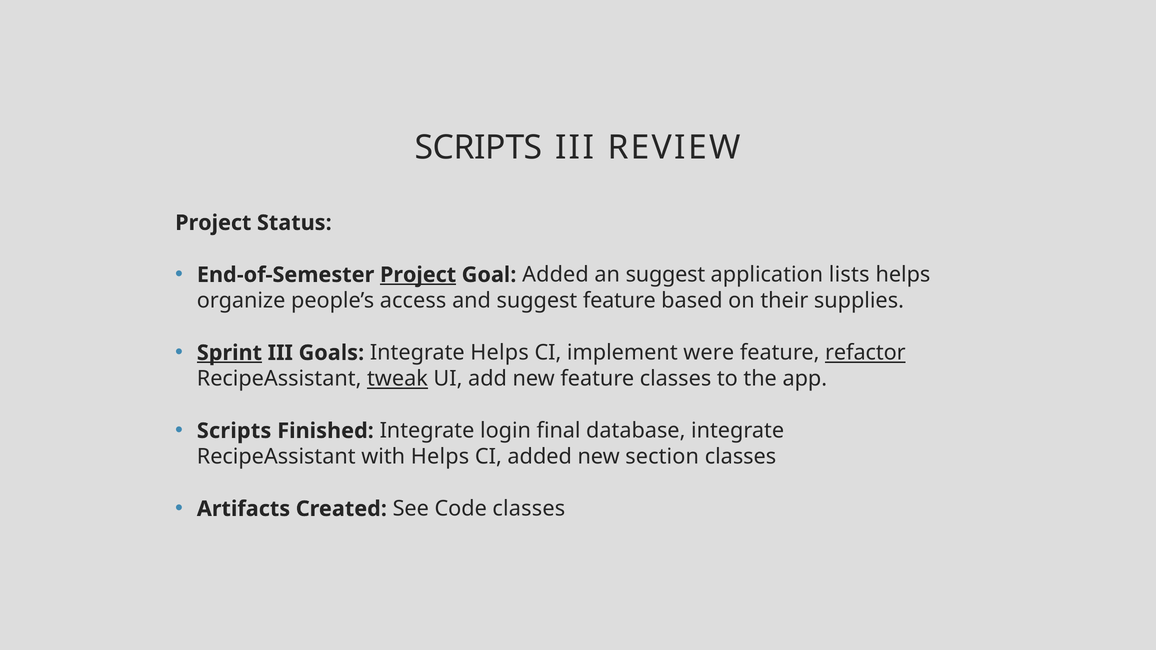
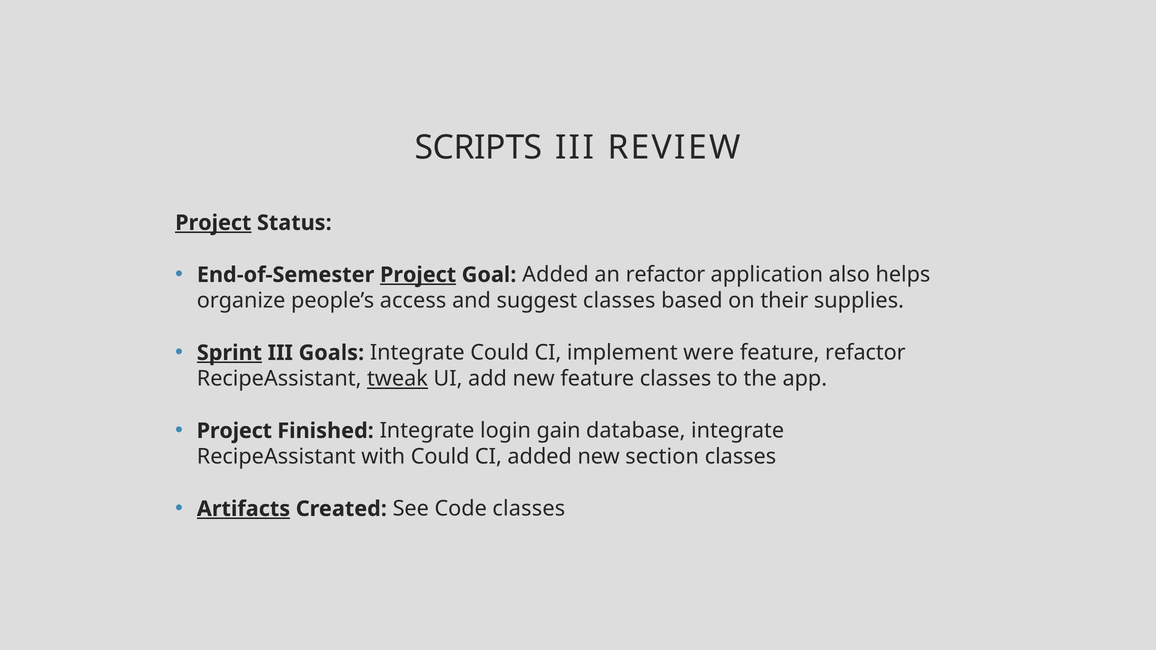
Project underline: none -> present (213, 223)
an suggest: suggest -> refactor (665, 275)
lists: lists -> also (849, 275)
suggest feature: feature -> classes (619, 301)
Integrate Helps: Helps -> Could (500, 353)
refactor underline: present -> none (865, 353)
Scripts: Scripts -> Project (234, 431)
final: final -> gain (559, 431)
with Helps: Helps -> Could (440, 457)
Artifacts underline: none -> present (244, 509)
